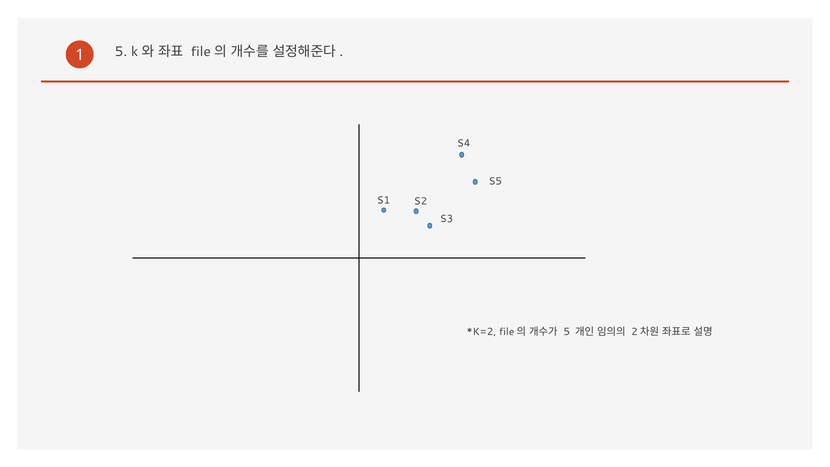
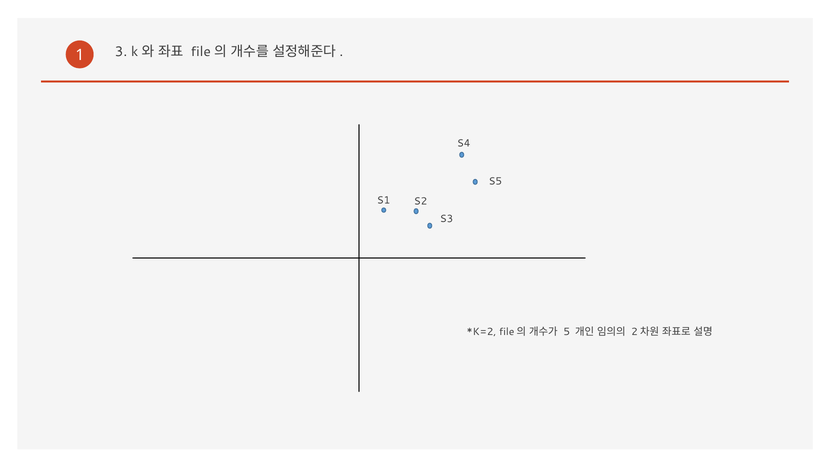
1 5: 5 -> 3 (121, 52)
